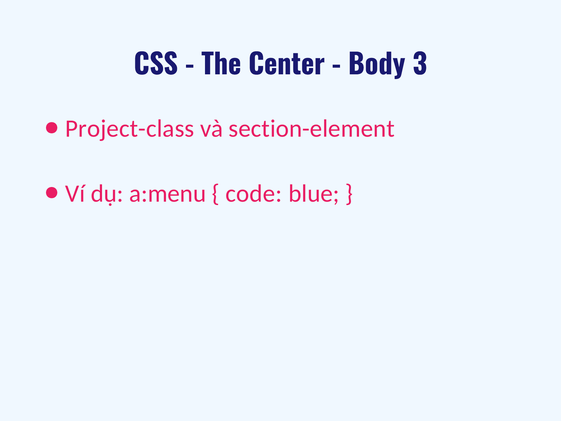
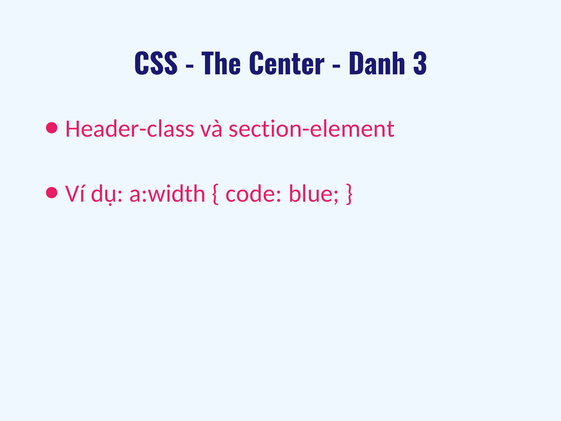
Body: Body -> Danh (377, 65)
Project-class: Project-class -> Header-class (130, 129)
a:menu: a:menu -> a:width (168, 193)
